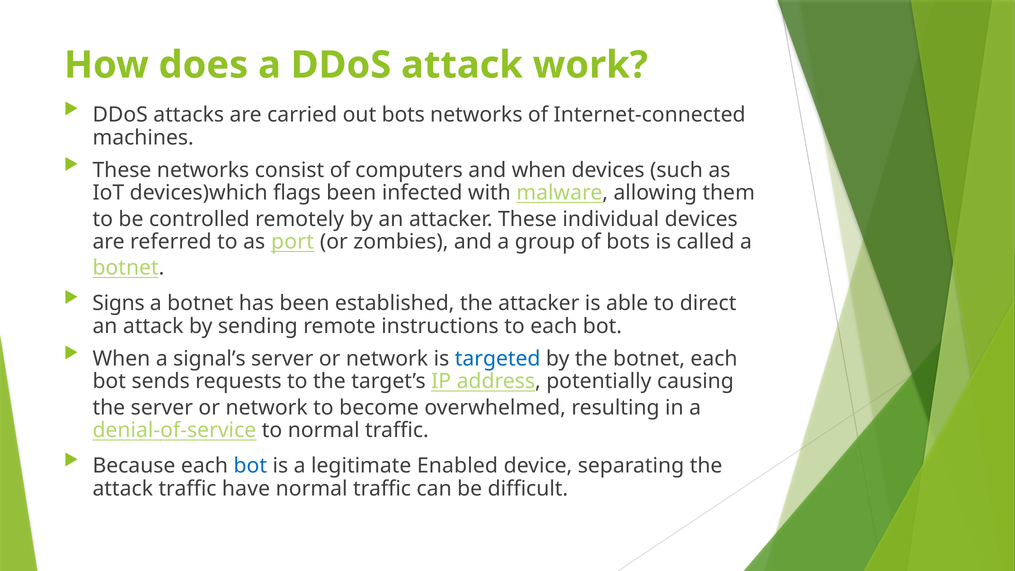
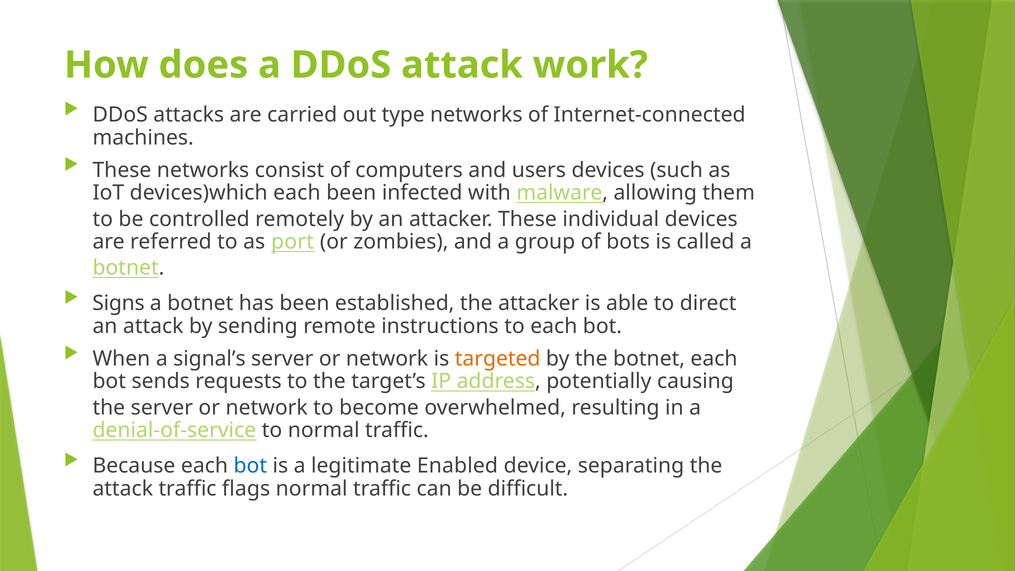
out bots: bots -> type (403, 115)
and when: when -> users (539, 170)
devices)which flags: flags -> each (297, 193)
targeted colour: blue -> orange (498, 359)
have: have -> flags (246, 489)
